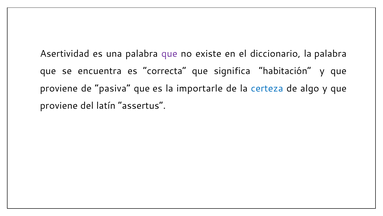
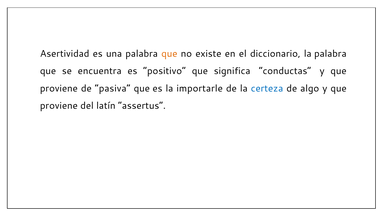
que colour: purple -> orange (169, 54)
”correcta: ”correcta -> ”positivo (165, 71)
habitación: habitación -> conductas (285, 71)
